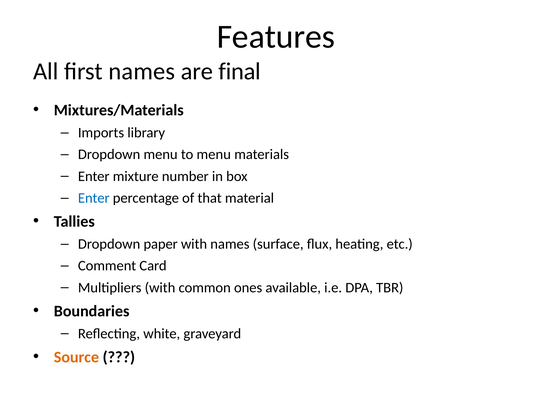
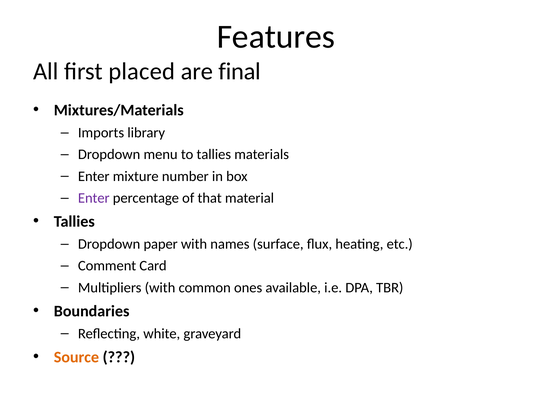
first names: names -> placed (142, 72)
to menu: menu -> tallies (214, 155)
Enter colour: blue -> purple (94, 198)
